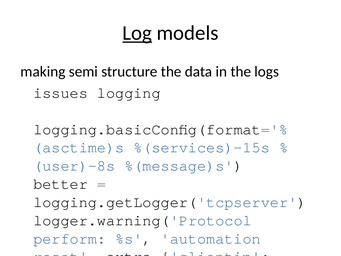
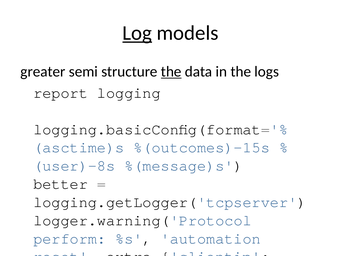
making: making -> greater (43, 72)
the underline: none -> present (171, 72)
issues: issues -> report (61, 93)
%(services)-15s: %(services)-15s -> %(outcomes)-15s (202, 147)
